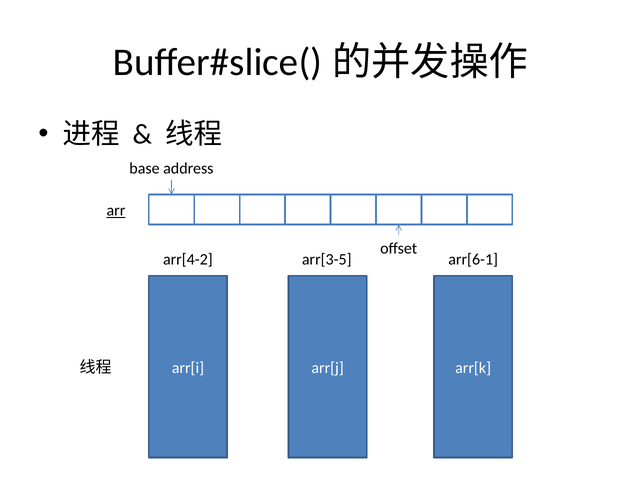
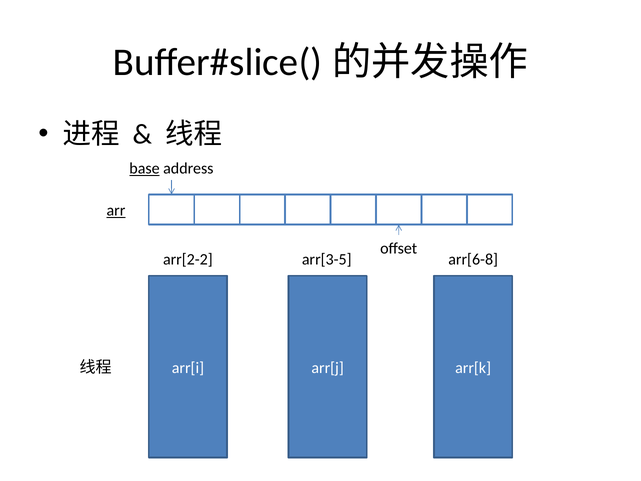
base underline: none -> present (145, 168)
arr[4-2: arr[4-2 -> arr[2-2 (188, 259)
arr[6-1: arr[6-1 -> arr[6-8 (473, 259)
